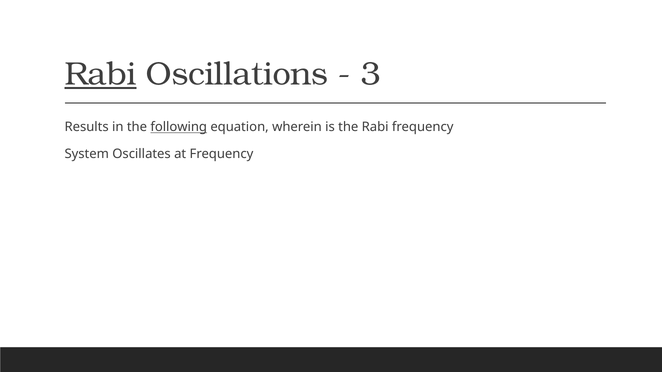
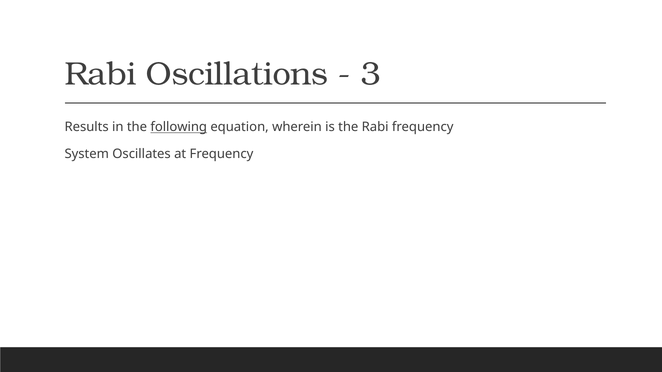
Rabi underline: present -> none (100, 74)
